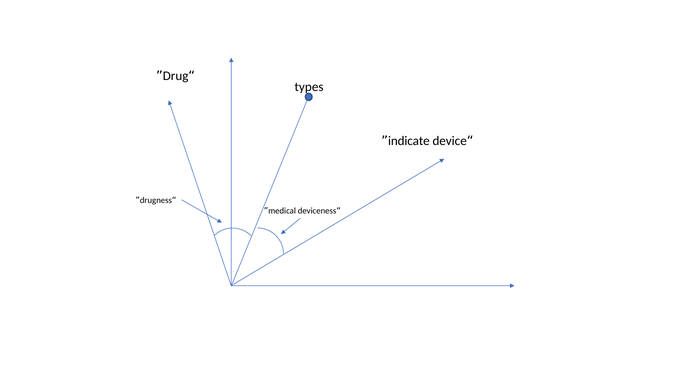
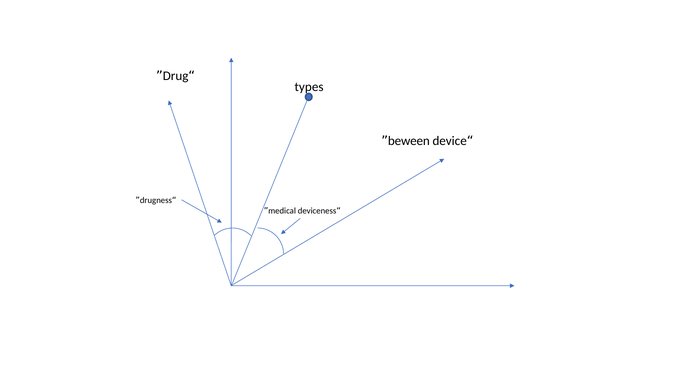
indicate: indicate -> beween (409, 141)
